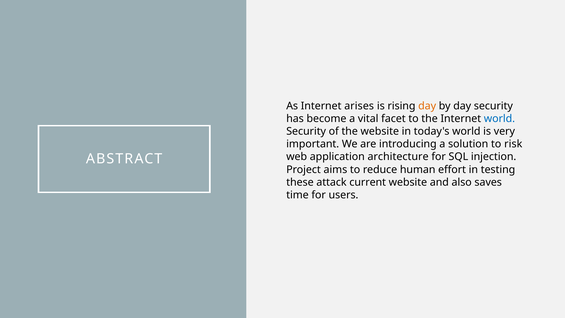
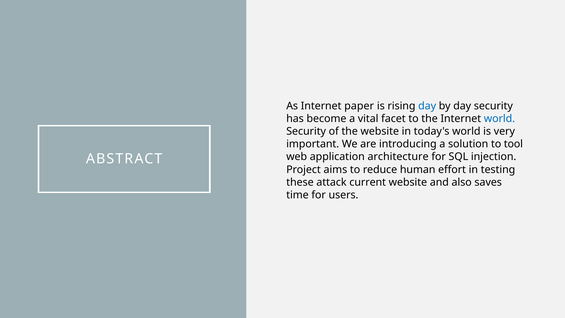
arises: arises -> paper (359, 106)
day colour: orange -> blue (427, 106)
risk: risk -> tool (513, 144)
